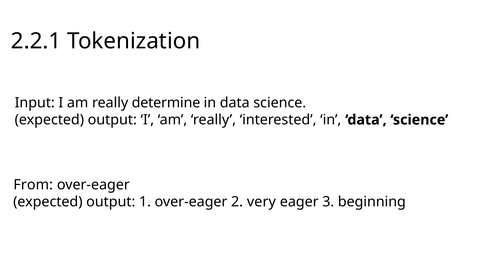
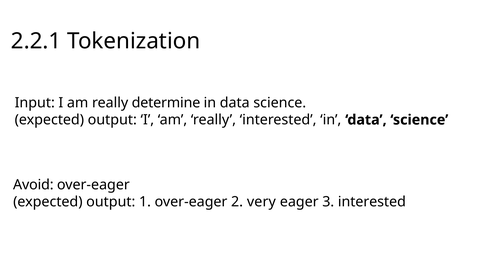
From: From -> Avoid (33, 185)
3 beginning: beginning -> interested (372, 202)
